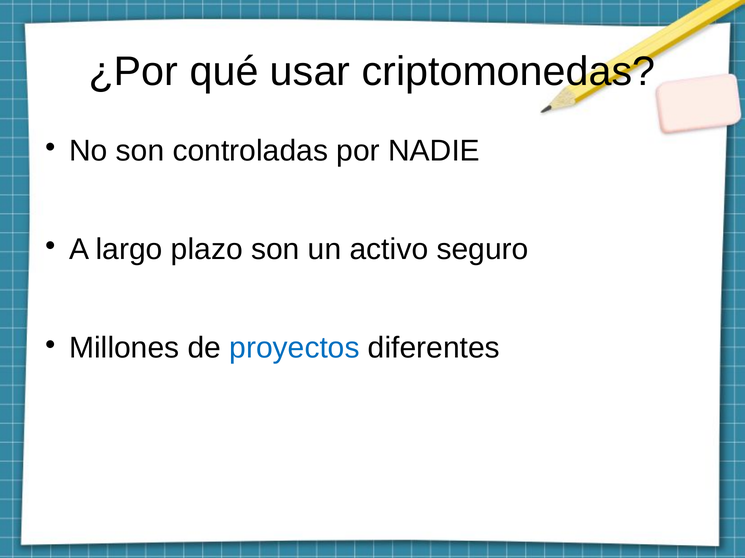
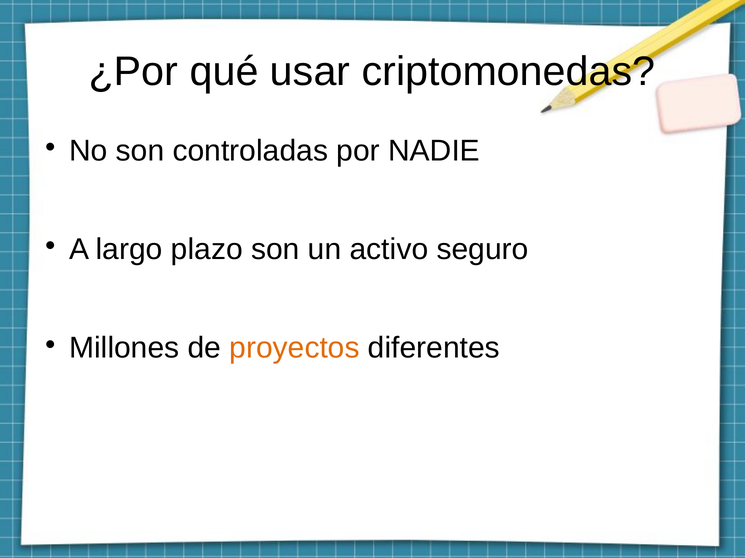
proyectos colour: blue -> orange (295, 348)
